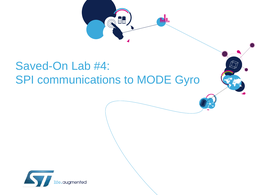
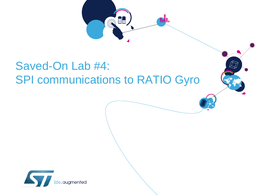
MODE: MODE -> RATIO (154, 80)
